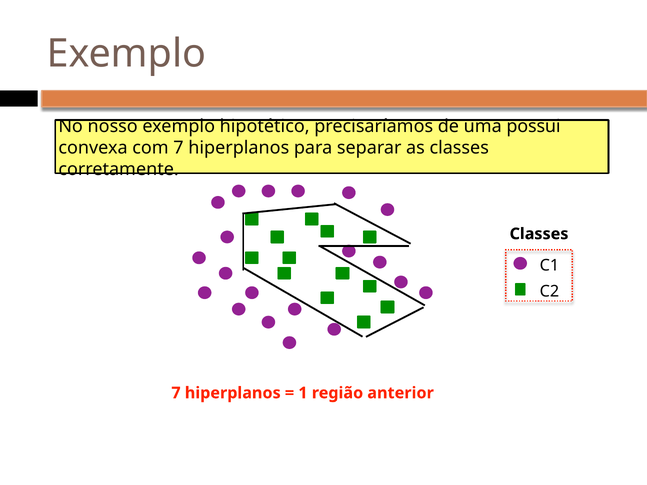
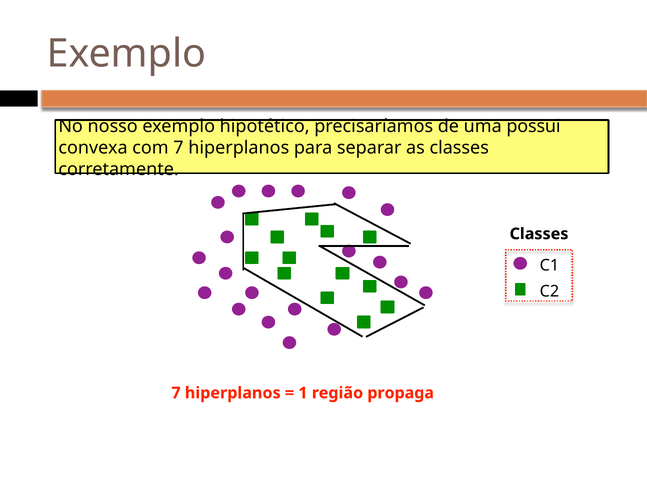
anterior: anterior -> propaga (401, 393)
